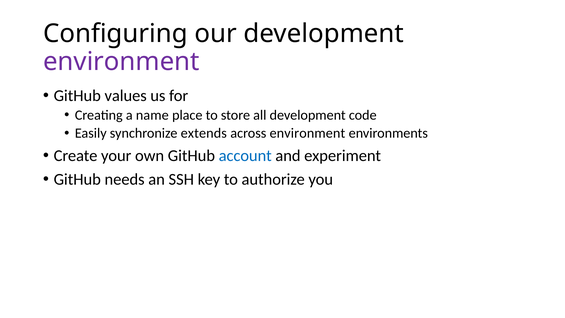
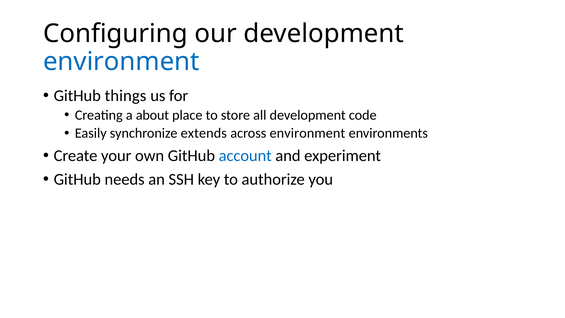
environment colour: purple -> blue (121, 61)
values: values -> things (126, 96)
name: name -> about (152, 115)
